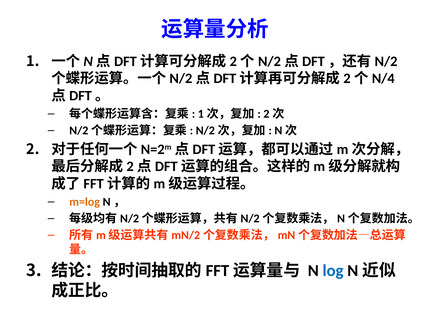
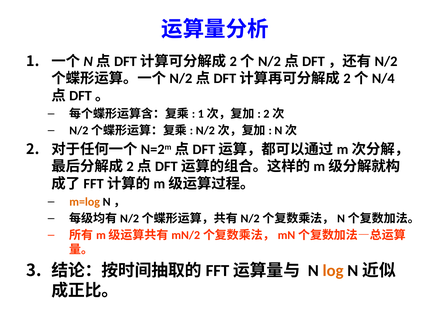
log colour: blue -> orange (333, 270)
